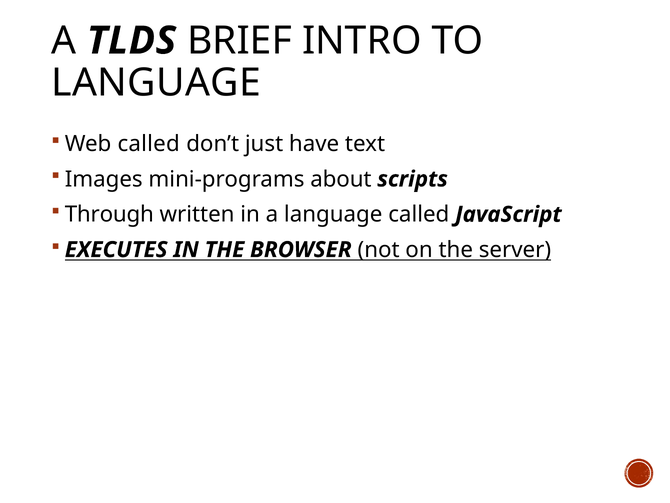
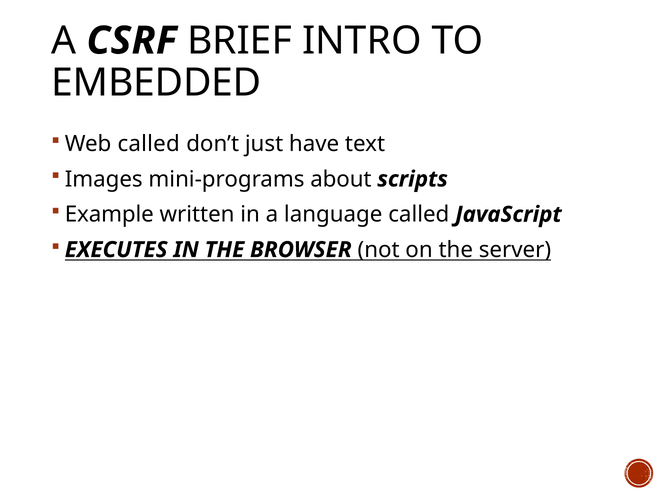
TLDS: TLDS -> CSRF (132, 41)
LANGUAGE: LANGUAGE -> EMBEDDED (156, 83)
Through: Through -> Example (109, 214)
